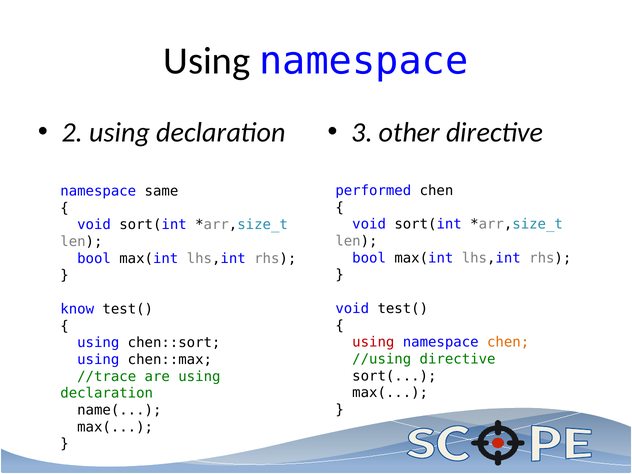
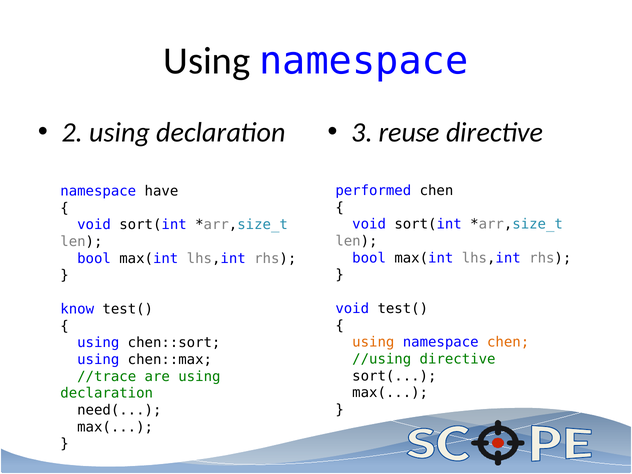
other: other -> reuse (409, 133)
same: same -> have (161, 191)
using colour: red -> orange (373, 342)
name(: name( -> need( (119, 410)
